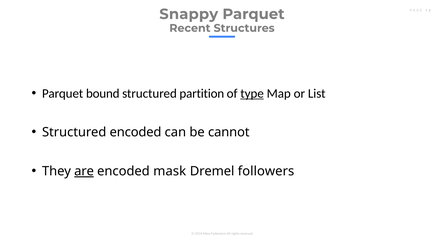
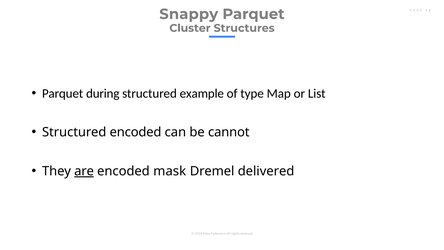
Recent: Recent -> Cluster (190, 28)
bound: bound -> during (103, 93)
partition: partition -> example (202, 93)
type underline: present -> none (252, 93)
followers: followers -> delivered (266, 171)
